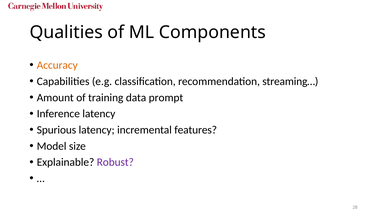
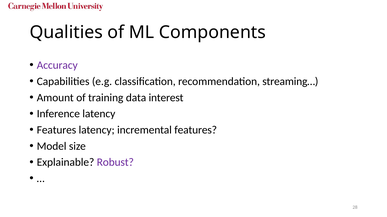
Accuracy colour: orange -> purple (57, 65)
prompt: prompt -> interest (166, 98)
Spurious: Spurious -> Features (56, 130)
